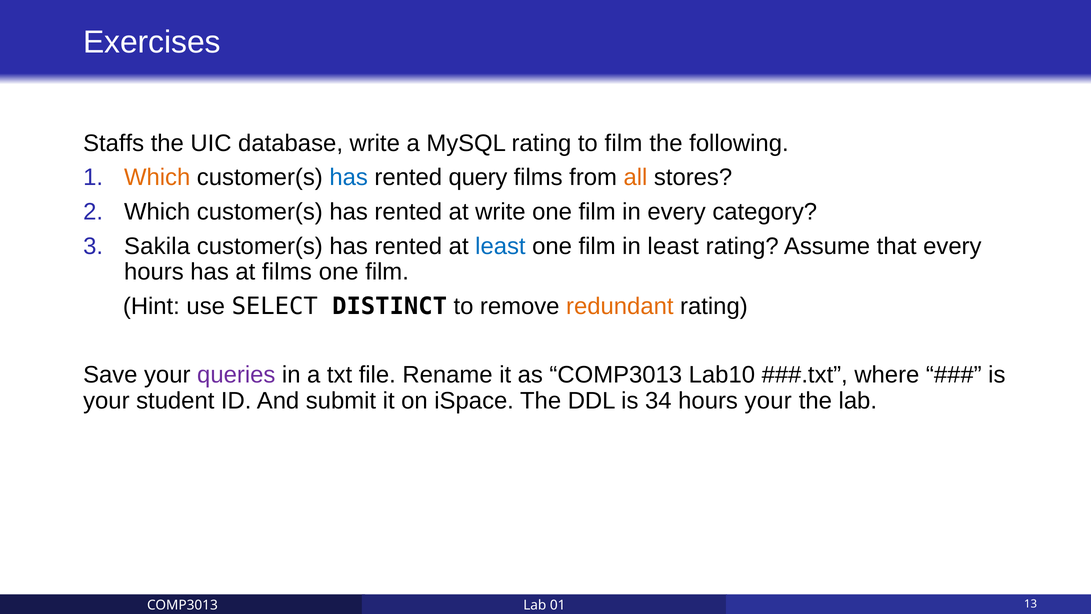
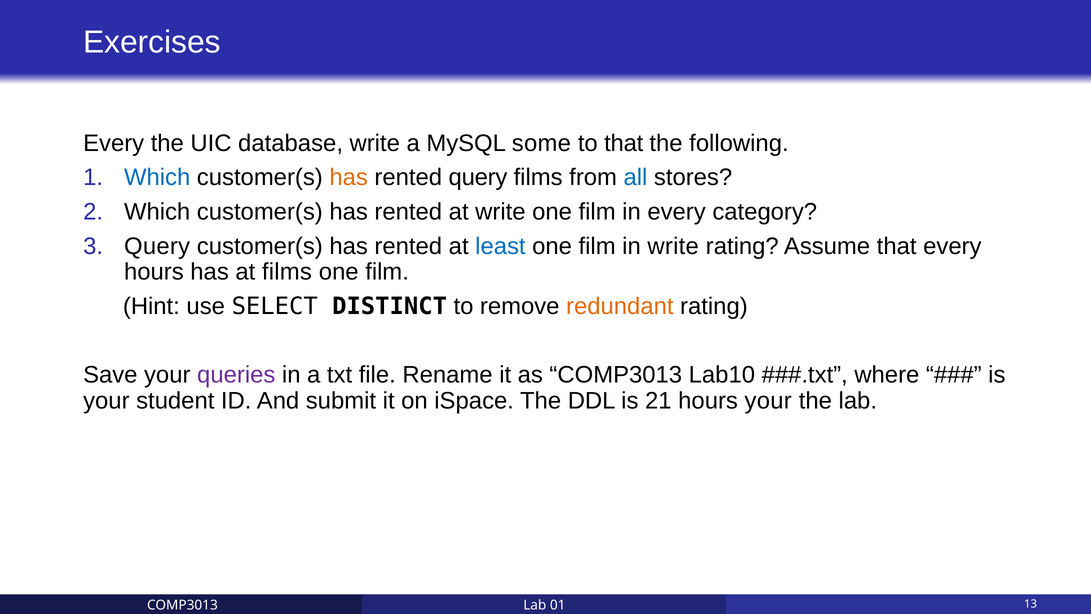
Staffs: Staffs -> Every (114, 143)
MySQL rating: rating -> some (541, 143)
to film: film -> that (624, 143)
Which colour: orange -> blue (157, 177)
has colour: blue -> orange (349, 177)
all colour: orange -> blue (635, 177)
Sakila: Sakila -> Query (157, 246)
in least: least -> write (673, 246)
34: 34 -> 21 (658, 401)
